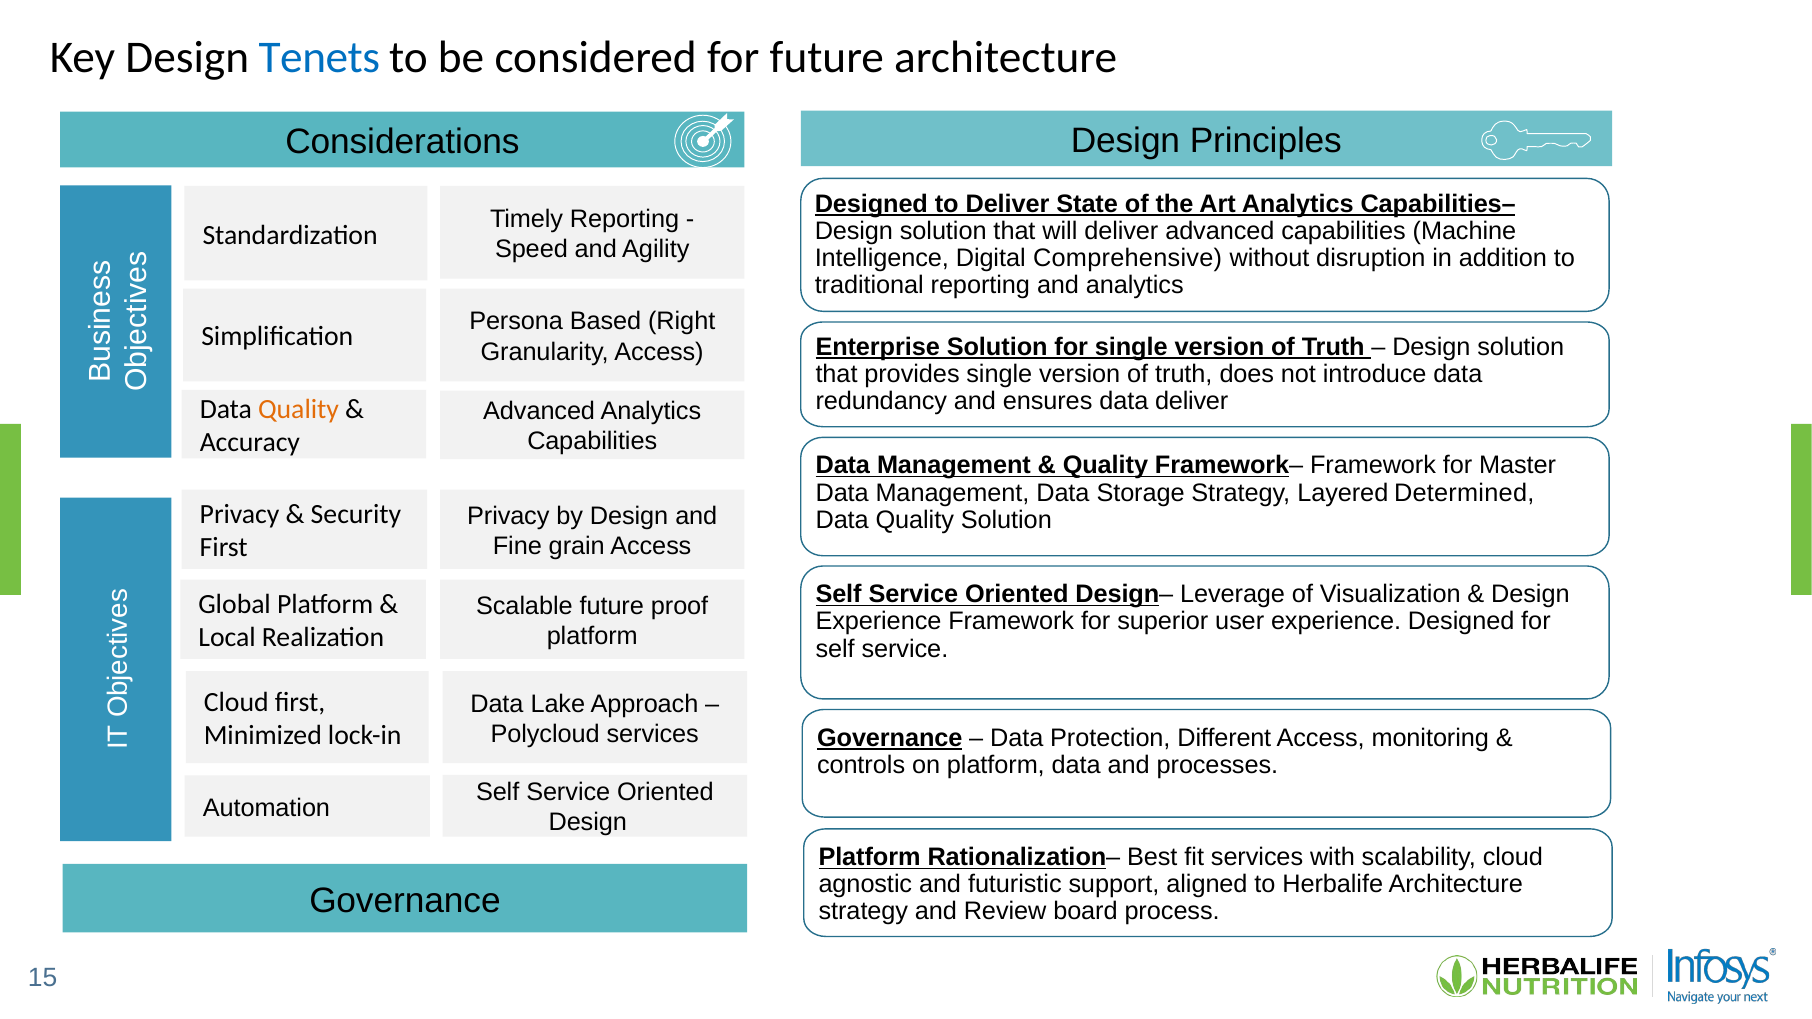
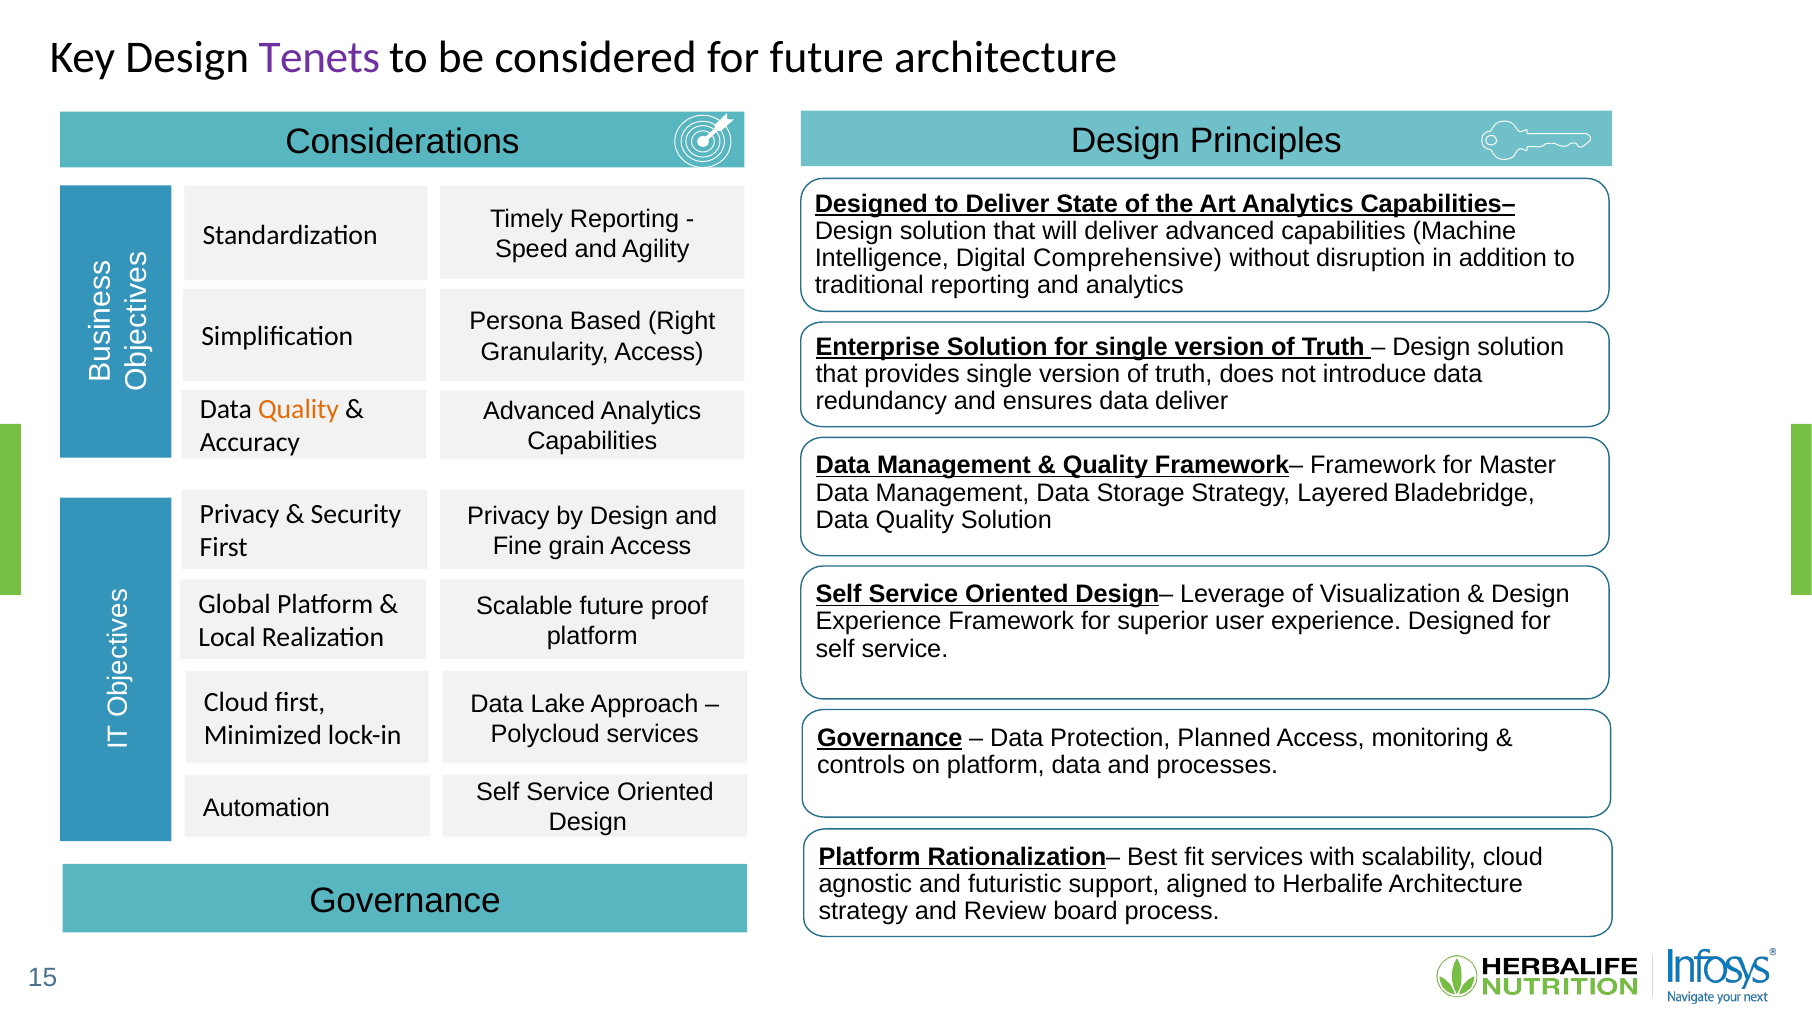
Tenets colour: blue -> purple (319, 58)
Determined: Determined -> Bladebridge (1464, 493)
Different: Different -> Planned (1224, 738)
